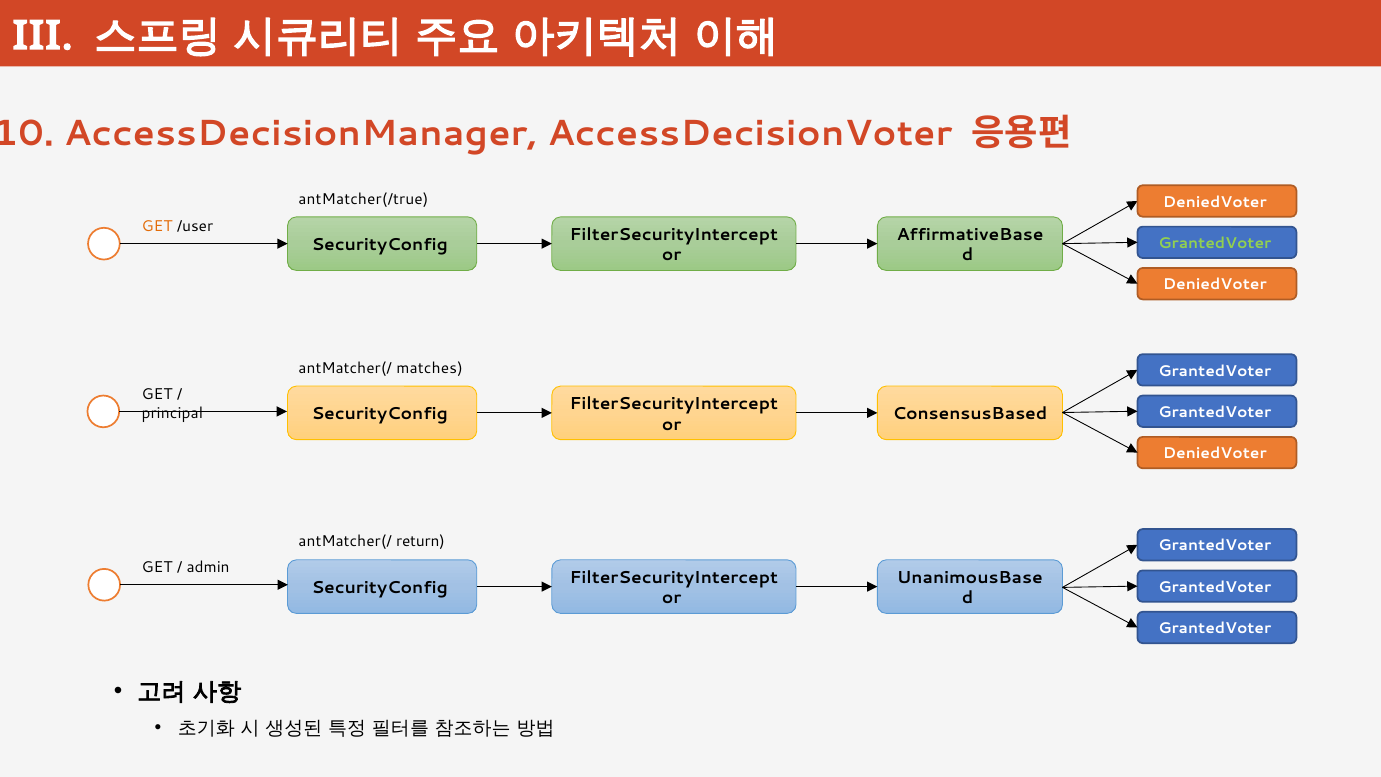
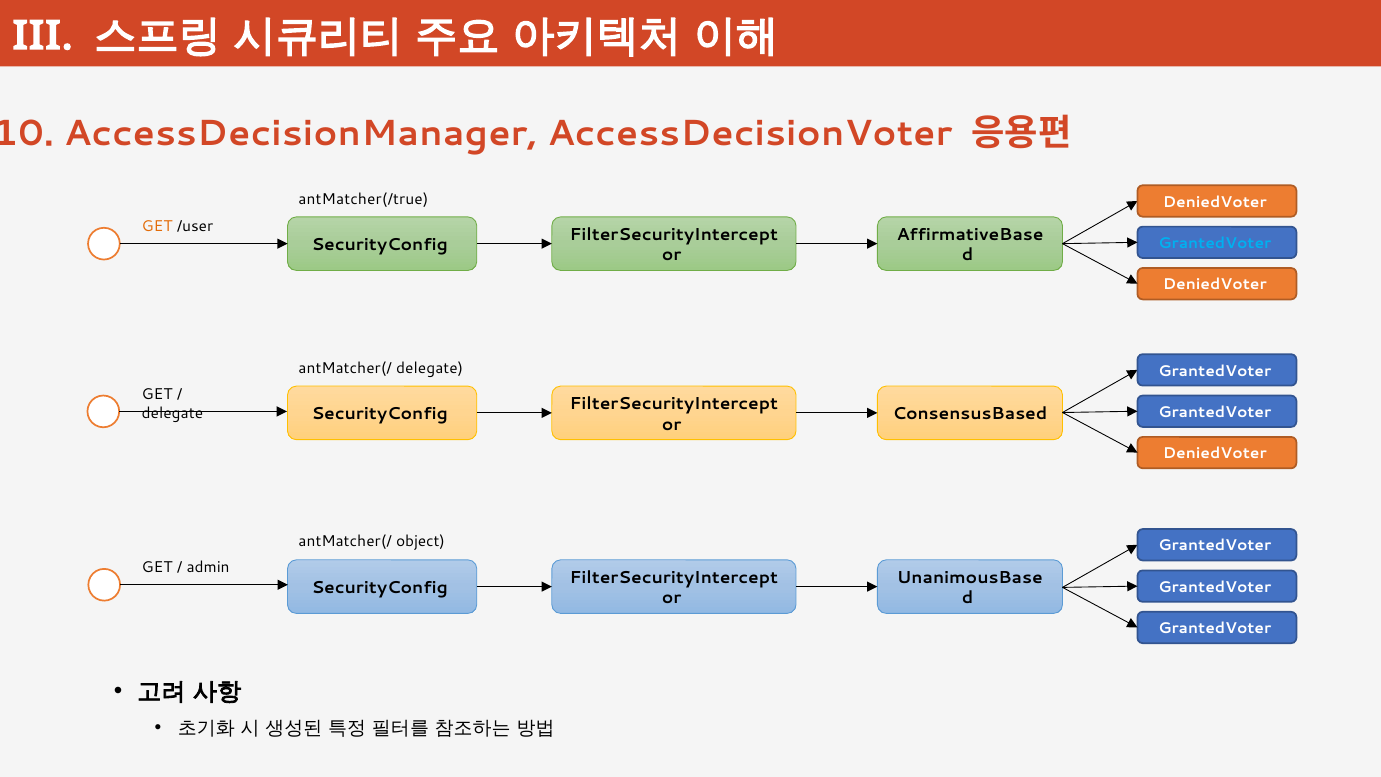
GrantedVoter colour: light green -> light blue (1215, 243)
antMatcher(/ matches: matches -> delegate (430, 368)
principal: principal -> delegate (172, 413)
return: return -> object (421, 541)
